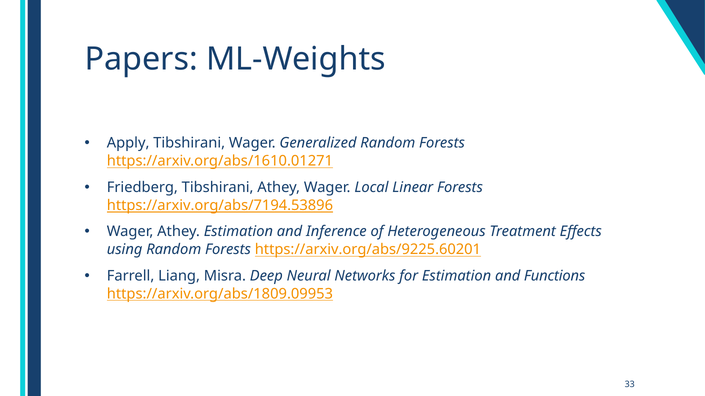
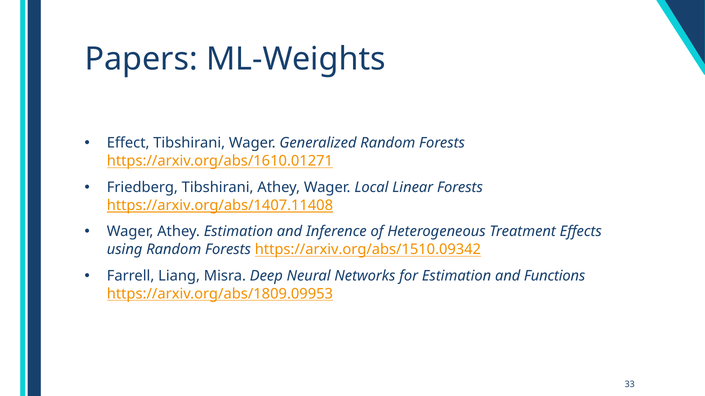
Apply: Apply -> Effect (128, 143)
https://arxiv.org/abs/7194.53896: https://arxiv.org/abs/7194.53896 -> https://arxiv.org/abs/1407.11408 (220, 206)
https://arxiv.org/abs/9225.60201: https://arxiv.org/abs/9225.60201 -> https://arxiv.org/abs/1510.09342 (368, 250)
